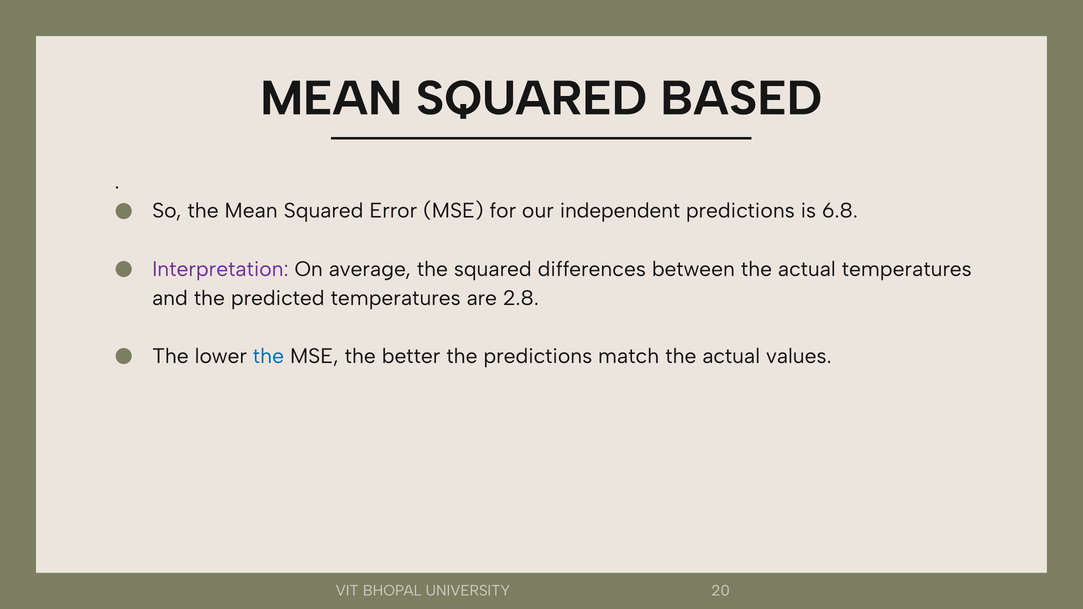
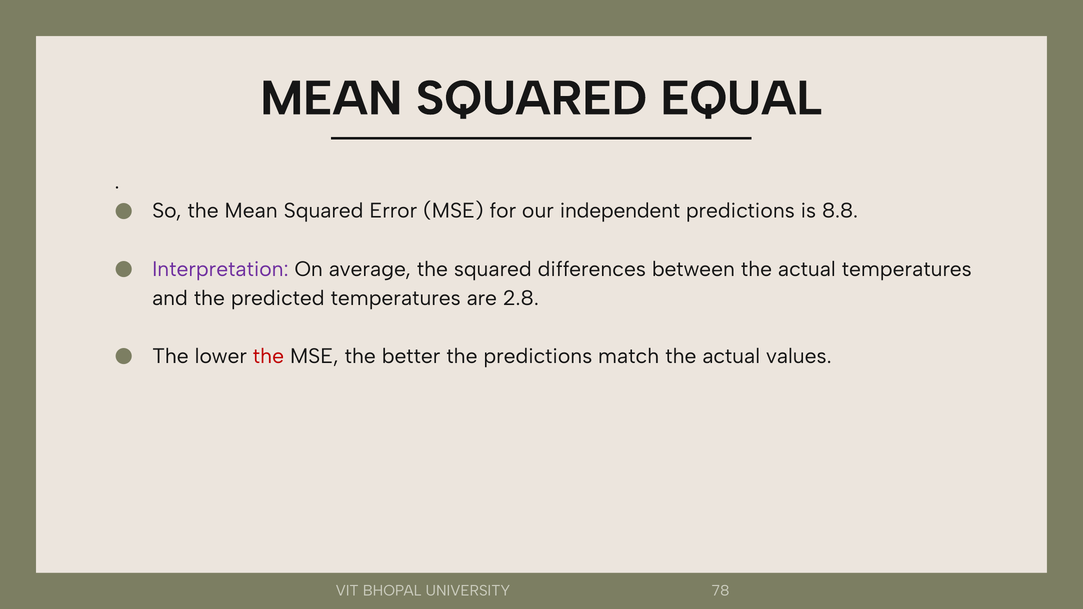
BASED: BASED -> EQUAL (741, 98)
6.8: 6.8 -> 8.8 (840, 211)
the colour: blue -> red (268, 356)
20: 20 -> 78 (721, 591)
